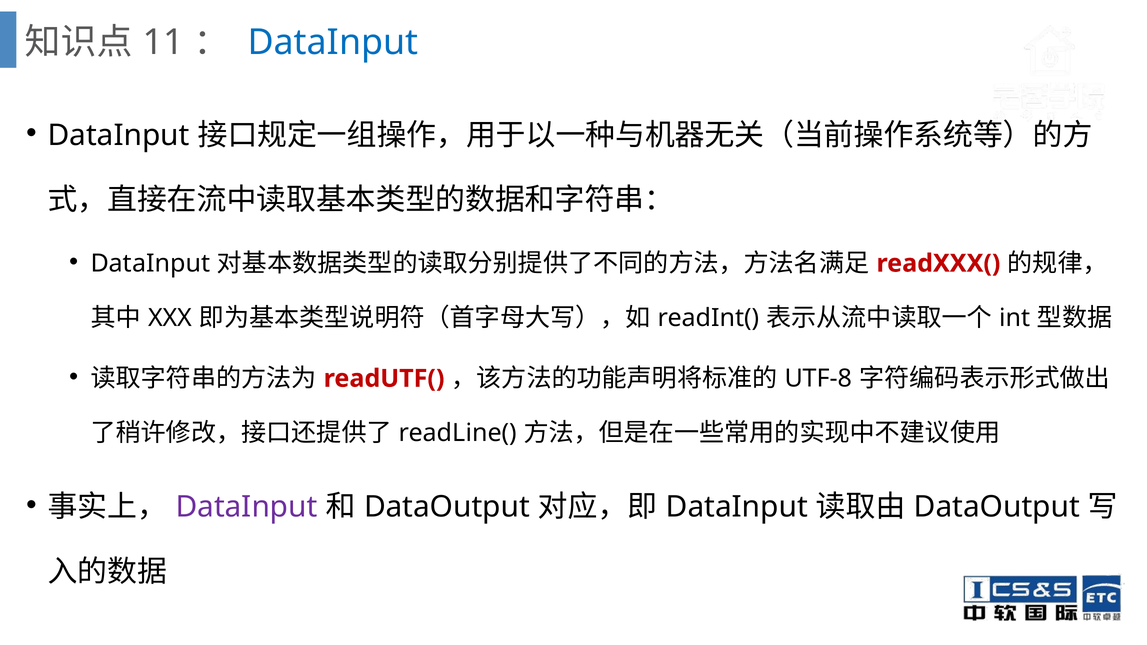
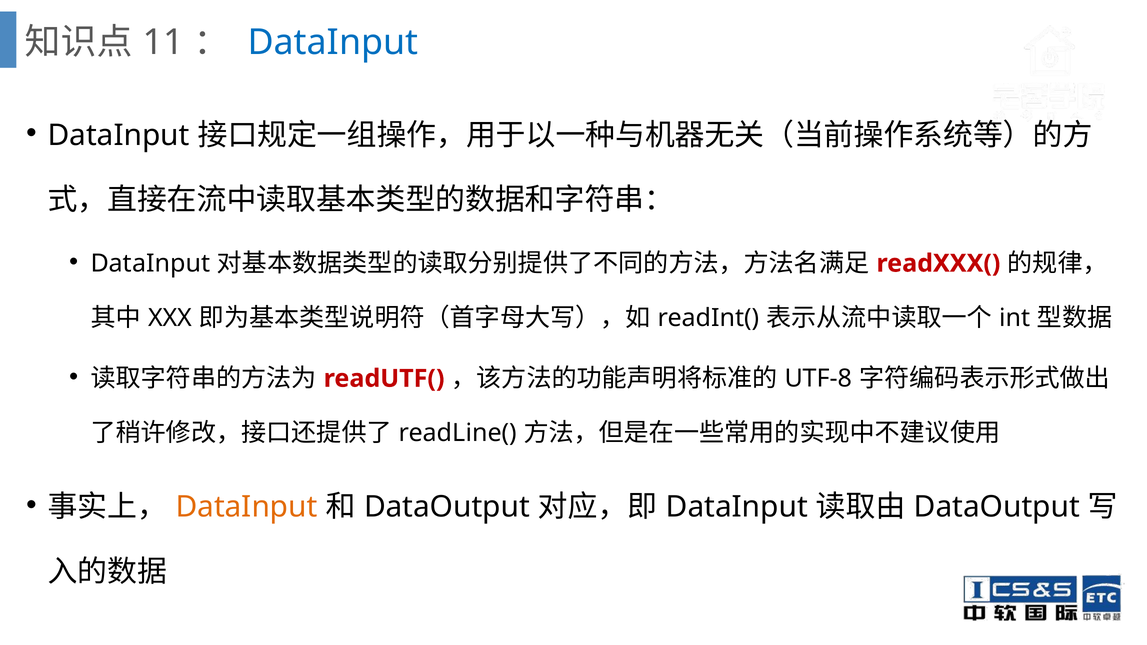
DataInput colour: purple -> orange (247, 507)
